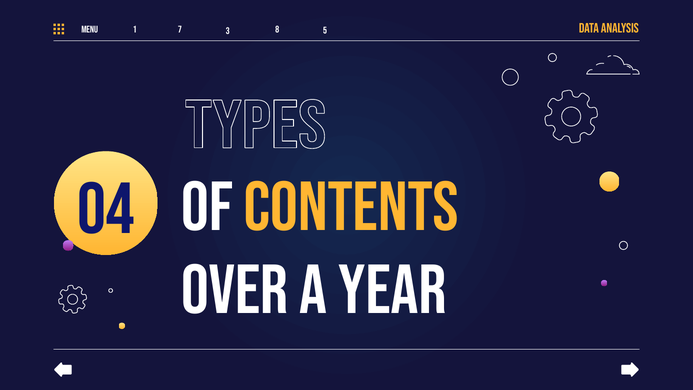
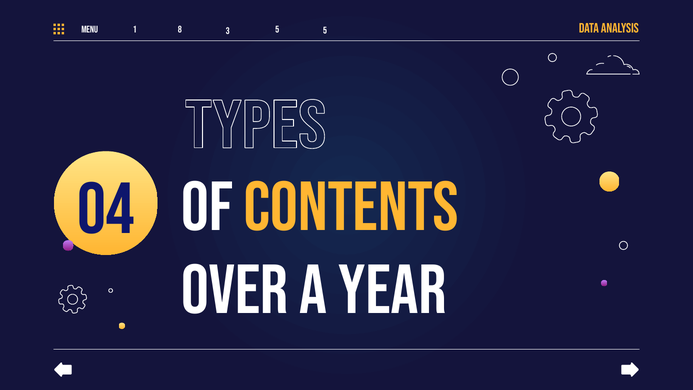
7: 7 -> 8 (180, 30)
3 8: 8 -> 5 (277, 30)
